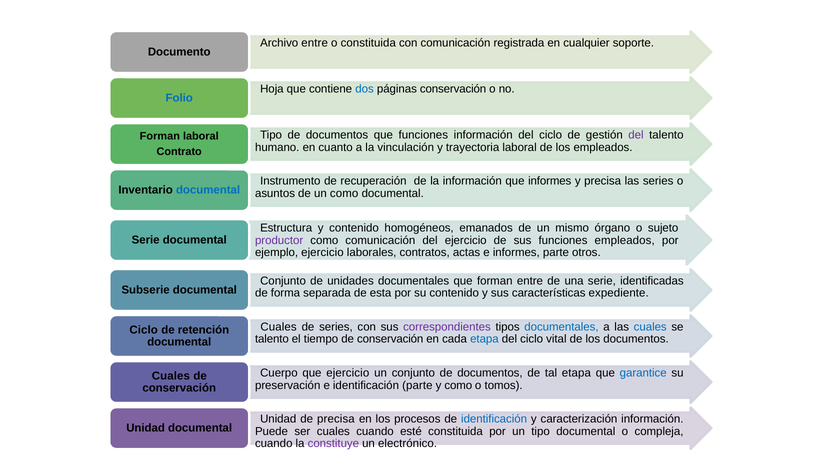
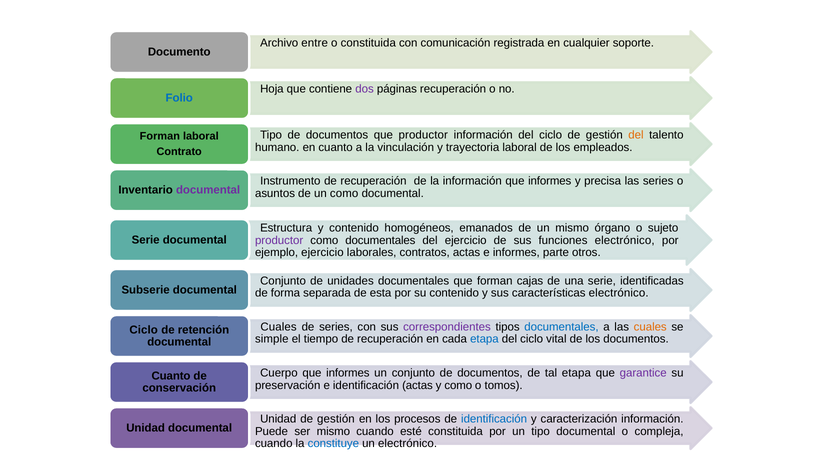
dos colour: blue -> purple (365, 89)
páginas conservación: conservación -> recuperación (453, 89)
que funciones: funciones -> productor (423, 135)
del colour: purple -> orange (636, 135)
documental colour: blue -> purple (208, 190)
como comunicación: comunicación -> documentales (380, 240)
funciones empleados: empleados -> electrónico (625, 240)
forman entre: entre -> cajas (530, 281)
características expediente: expediente -> electrónico (619, 293)
cuales colour: blue -> orange (650, 327)
talento: talento -> simple (272, 339)
tiempo de conservación: conservación -> recuperación (390, 339)
Cuerpo que ejercicio: ejercicio -> informes (348, 373)
garantice colour: blue -> purple (643, 373)
Cuales: Cuales -> Cuanto (171, 376)
identificación parte: parte -> actas (417, 385)
Unidad de precisa: precisa -> gestión (336, 419)
ser cuales: cuales -> mismo (333, 431)
constituye colour: purple -> blue (333, 444)
